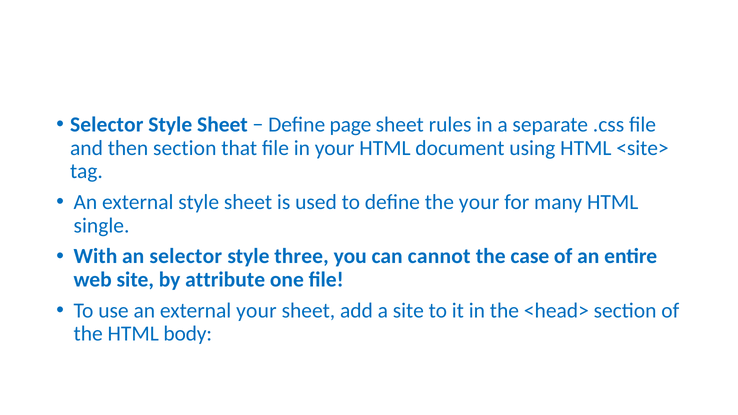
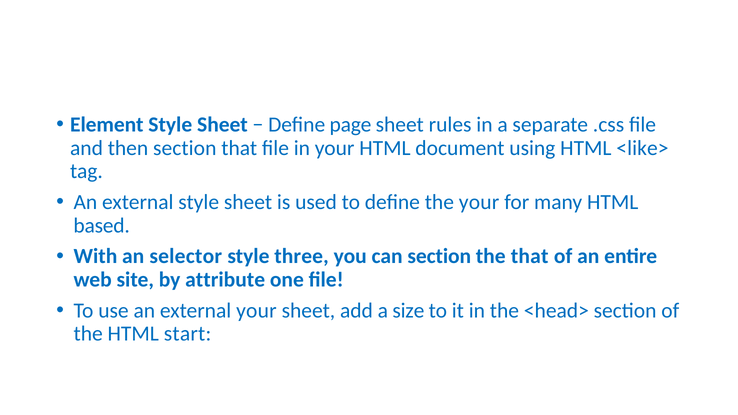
Selector: Selector -> Element (107, 125)
<site>: <site> -> <like> (642, 148)
single: single -> based (102, 225)
can cannot: cannot -> section (439, 256)
the case: case -> that (530, 256)
a site: site -> size (408, 311)
body: body -> start (188, 334)
